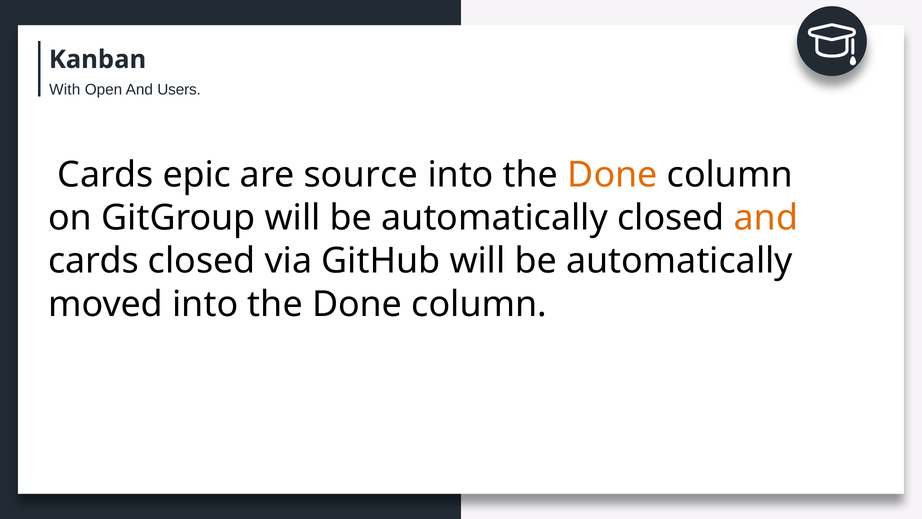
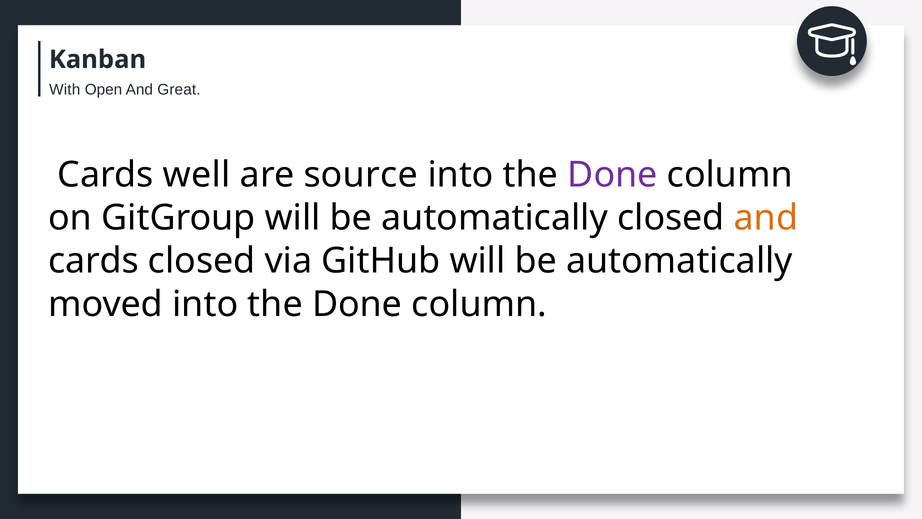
Users: Users -> Great (179, 90)
epic: epic -> well (197, 175)
Done colour: orange -> purple (613, 175)
